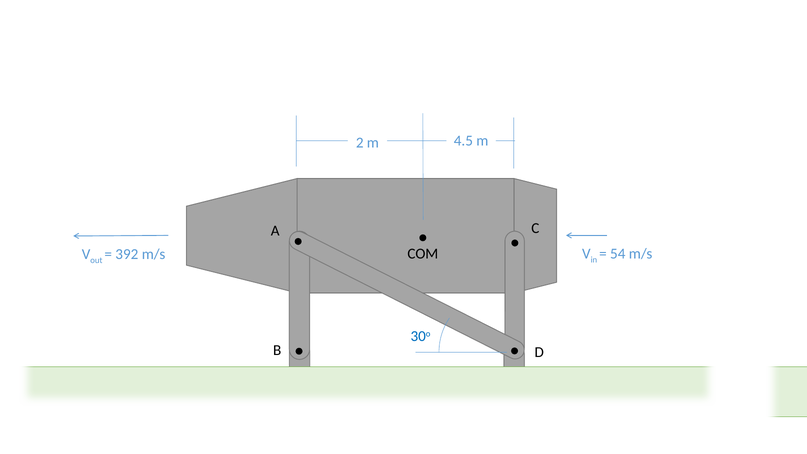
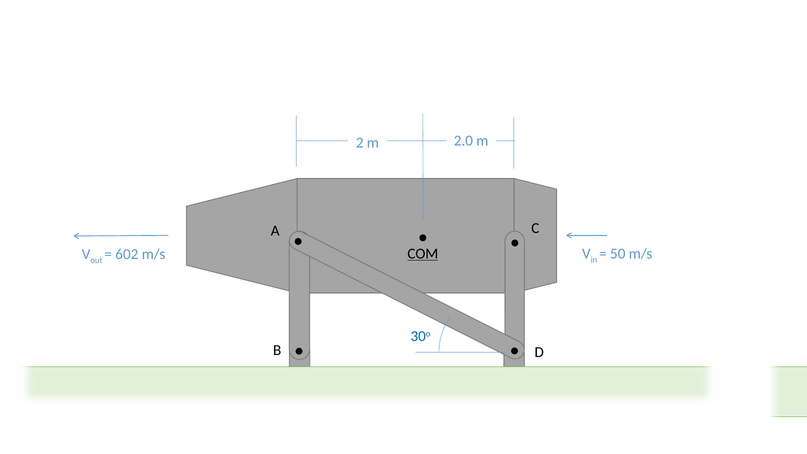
4.5: 4.5 -> 2.0 (463, 141)
COM underline: none -> present (423, 254)
54: 54 -> 50 (618, 254)
392: 392 -> 602 (127, 254)
